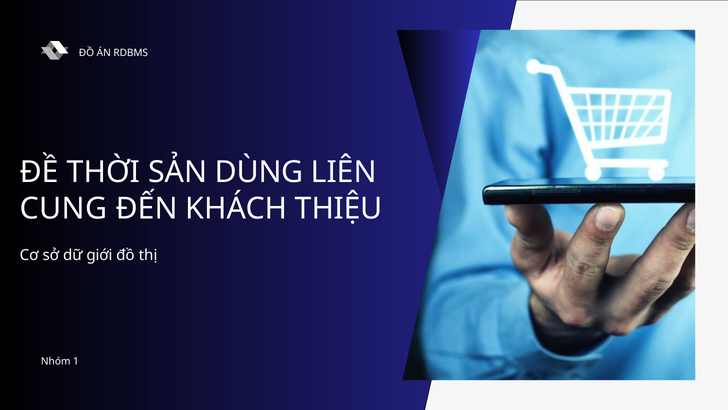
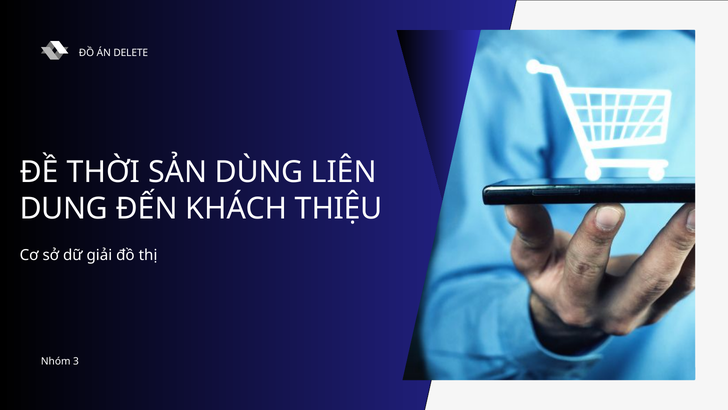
RDBMS: RDBMS -> DELETE (131, 53)
CUNG: CUNG -> DUNG (64, 209)
giới: giới -> giải (99, 255)
1: 1 -> 3 (76, 361)
